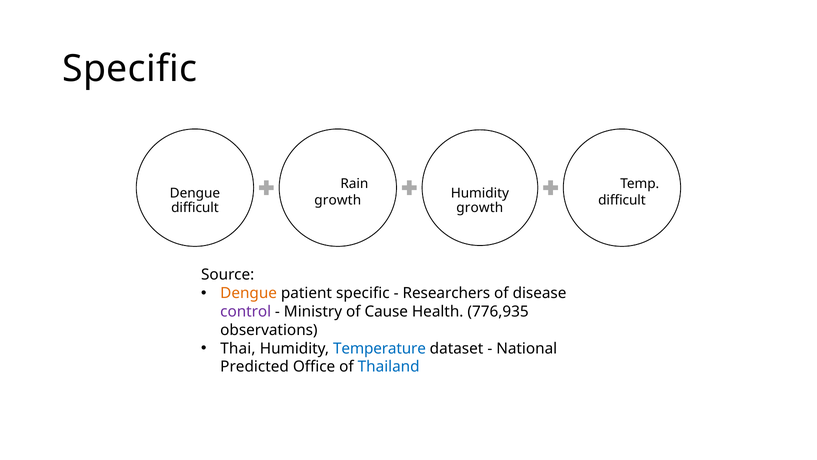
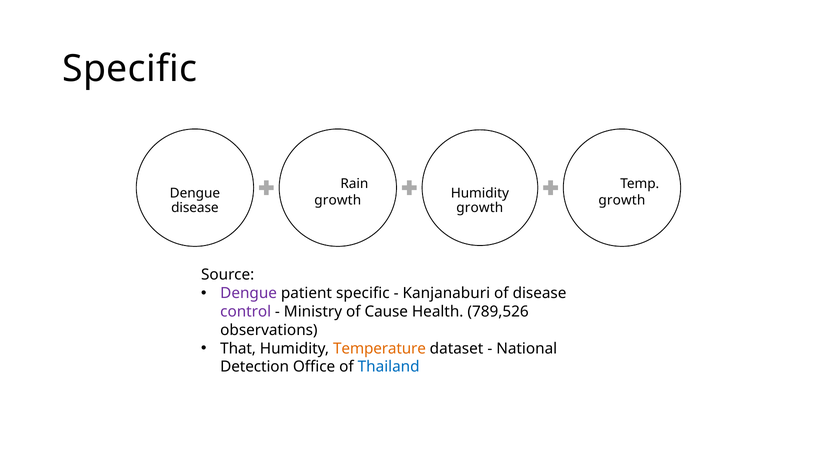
difficult: difficult -> growth (622, 200)
difficult: difficult -> disease (195, 208)
Dengue colour: orange -> purple (249, 293)
Researchers: Researchers -> Kanjanaburi (446, 293)
776,935: 776,935 -> 789,526 (498, 311)
Thai: Thai -> That (238, 348)
Temperature colour: blue -> orange (379, 348)
Predicted: Predicted -> Detection (255, 367)
